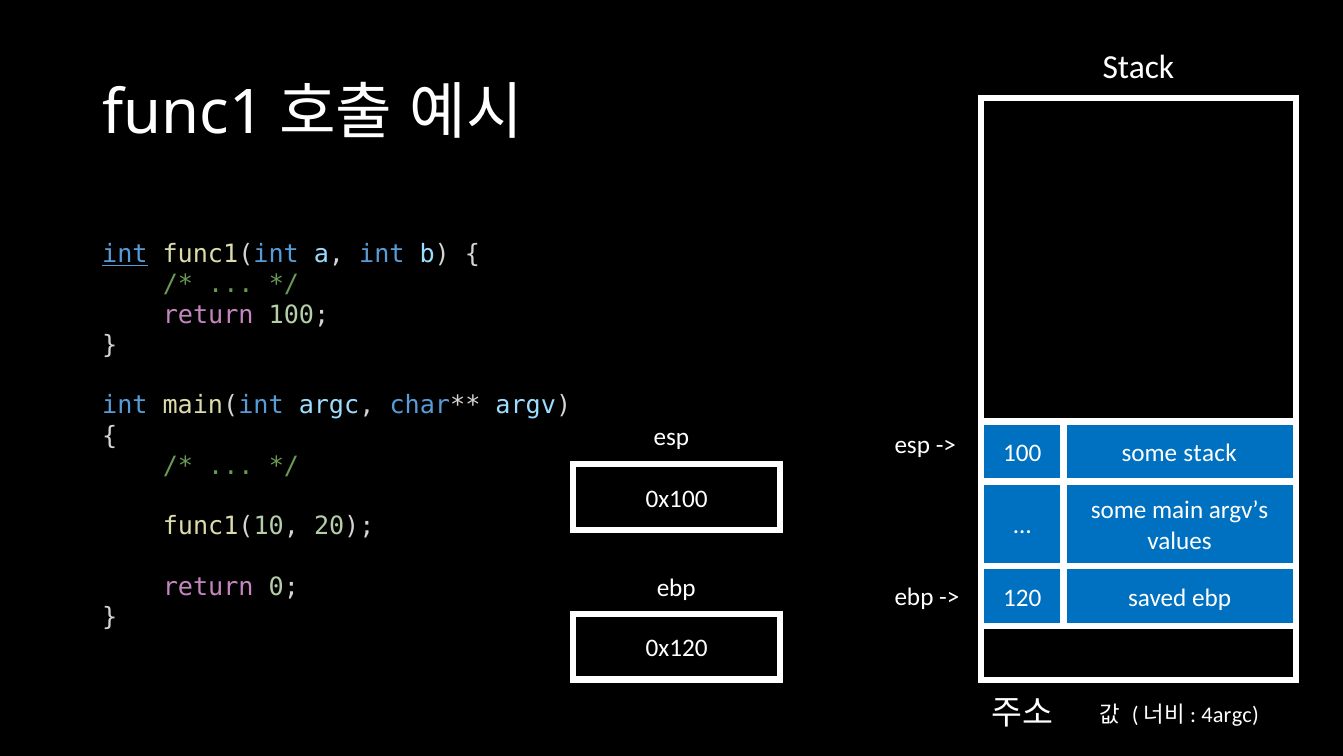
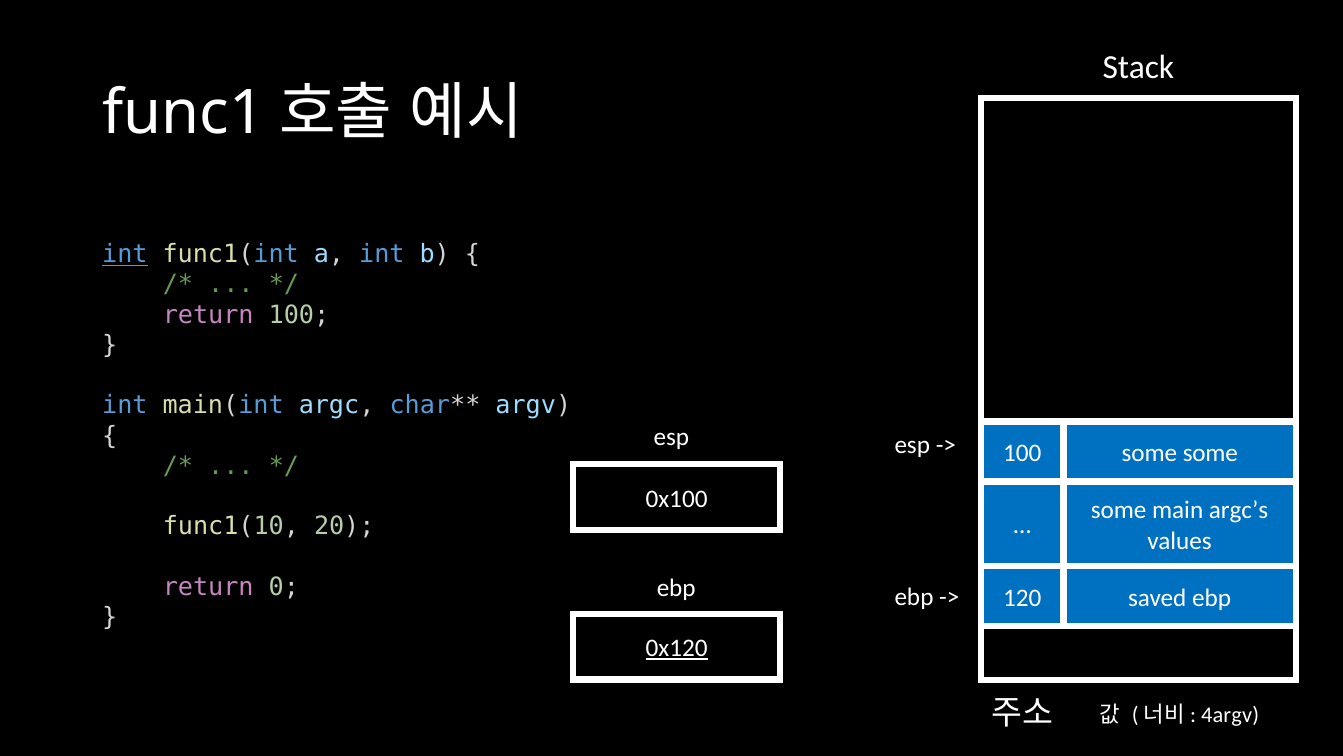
some stack: stack -> some (1210, 453)
argv’s: argv’s -> argc’s (1239, 510)
0x120 underline: none -> present (677, 648)
4argc: 4argc -> 4argv (1230, 715)
